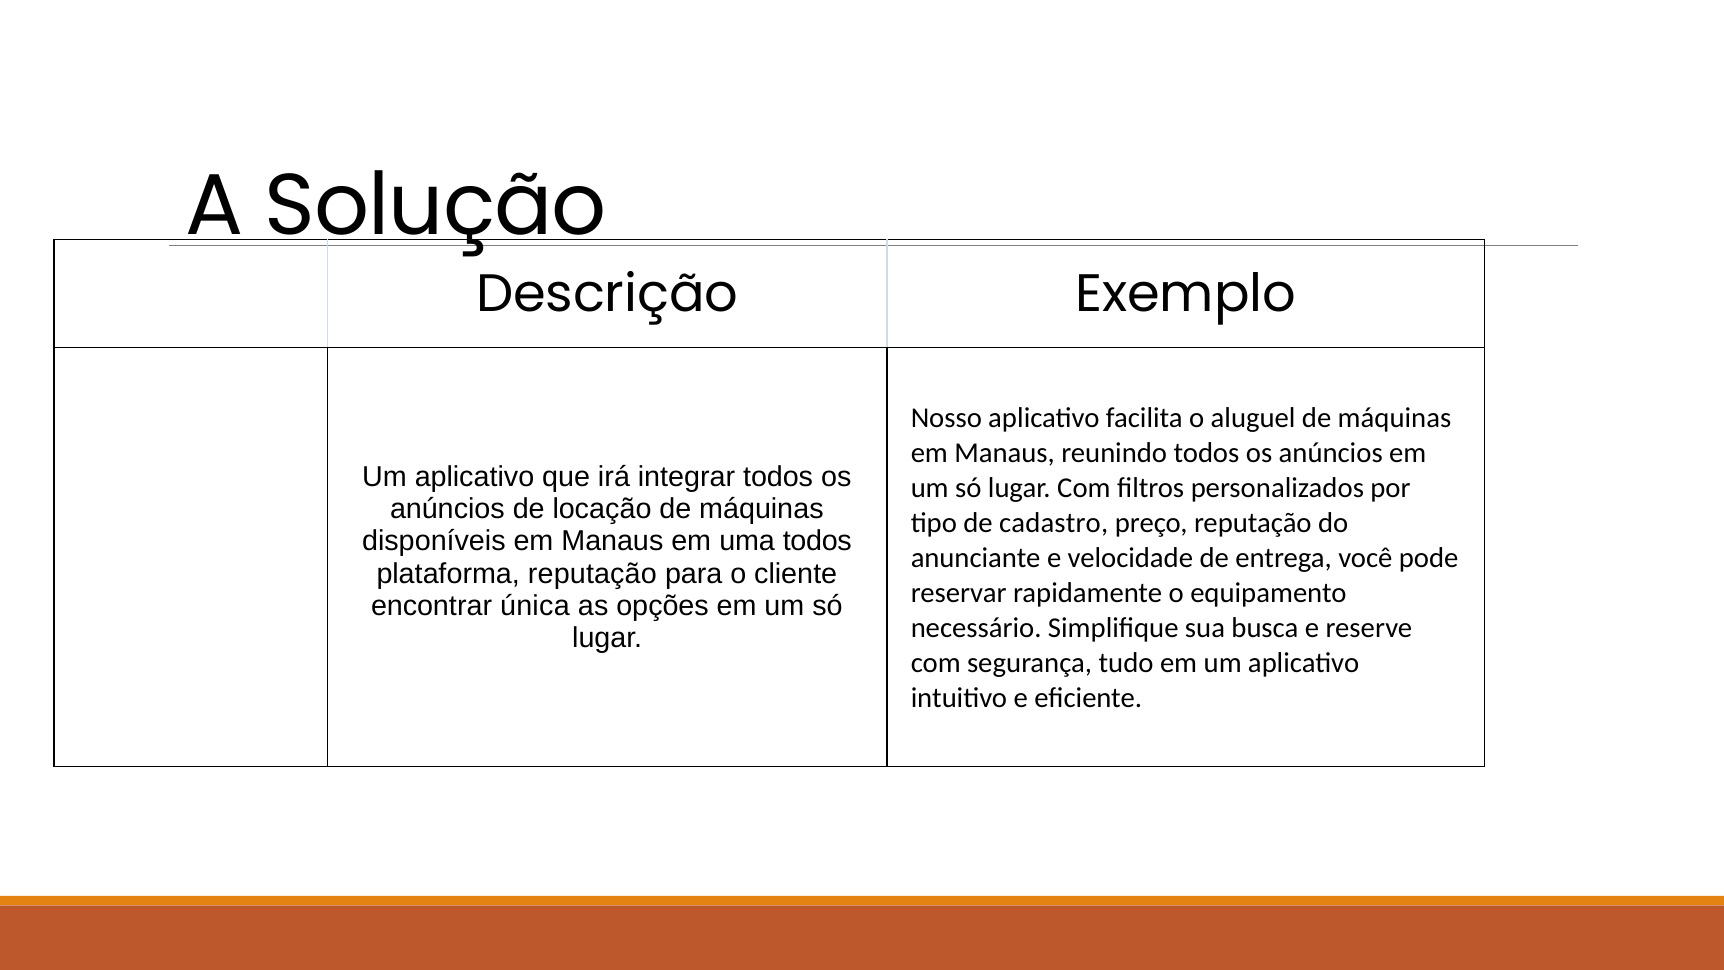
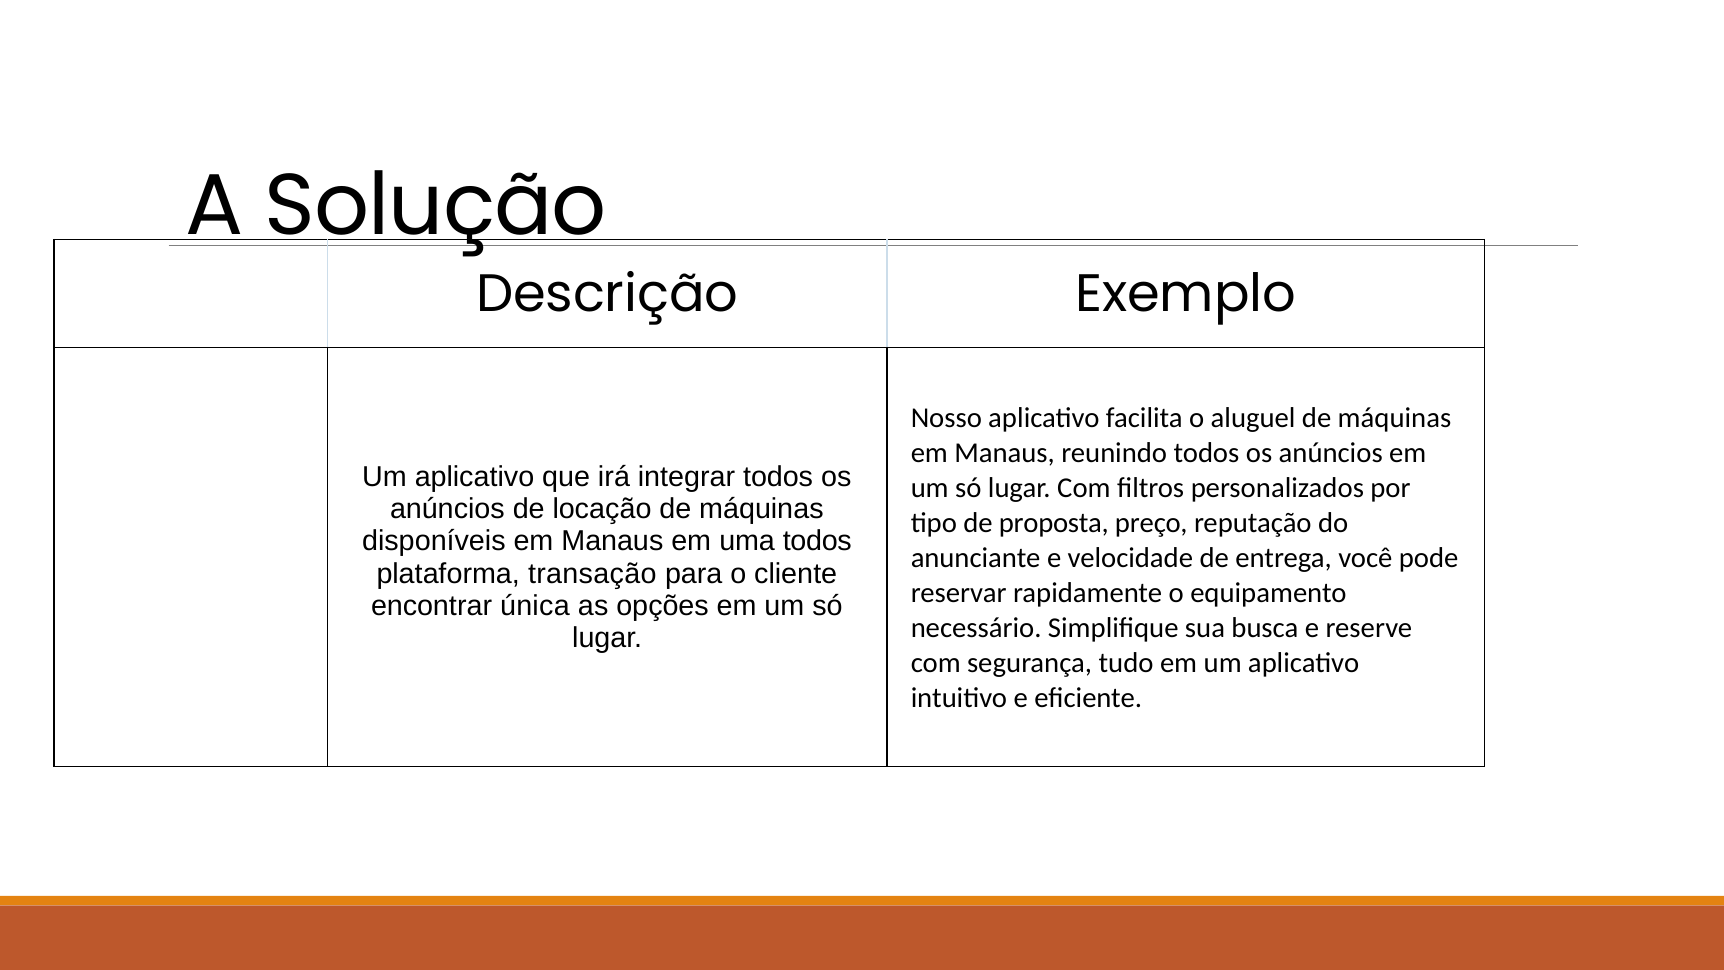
cadastro: cadastro -> proposta (1054, 523)
plataforma reputação: reputação -> transação (592, 573)
